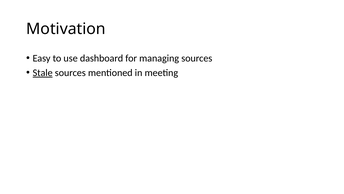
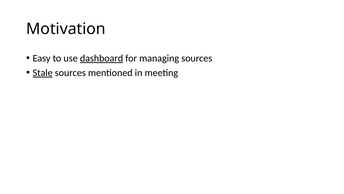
dashboard underline: none -> present (102, 58)
